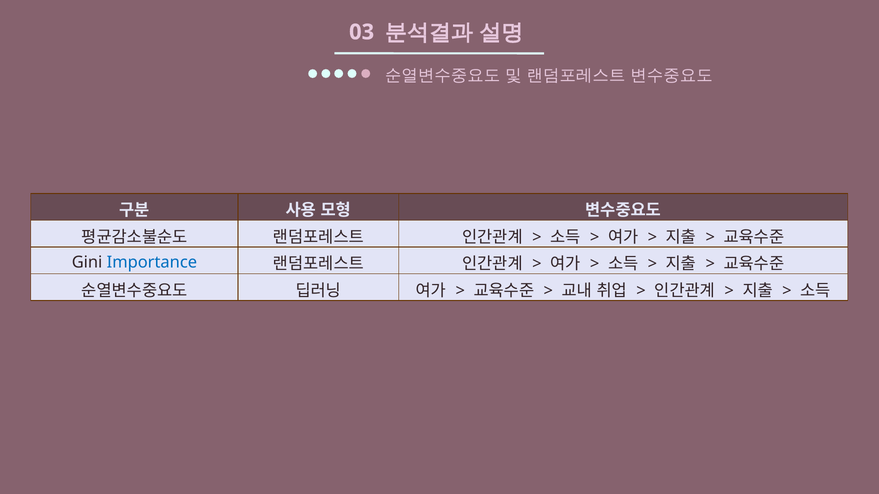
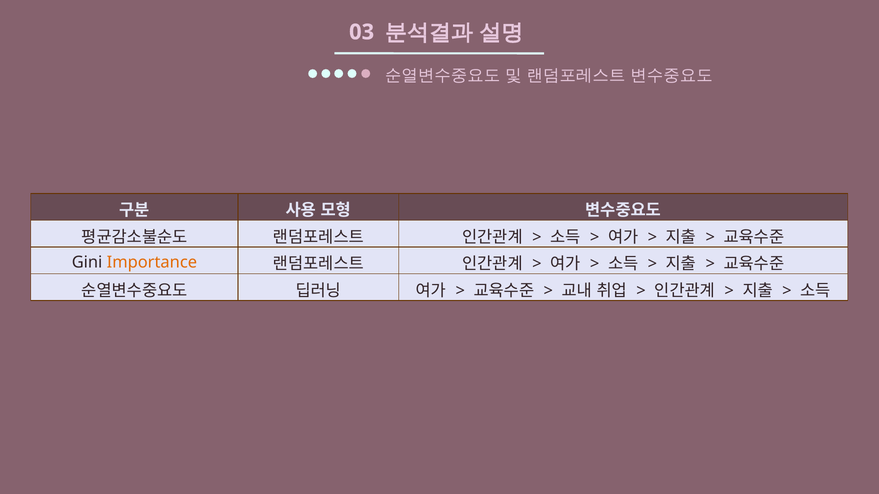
Importance colour: blue -> orange (152, 263)
